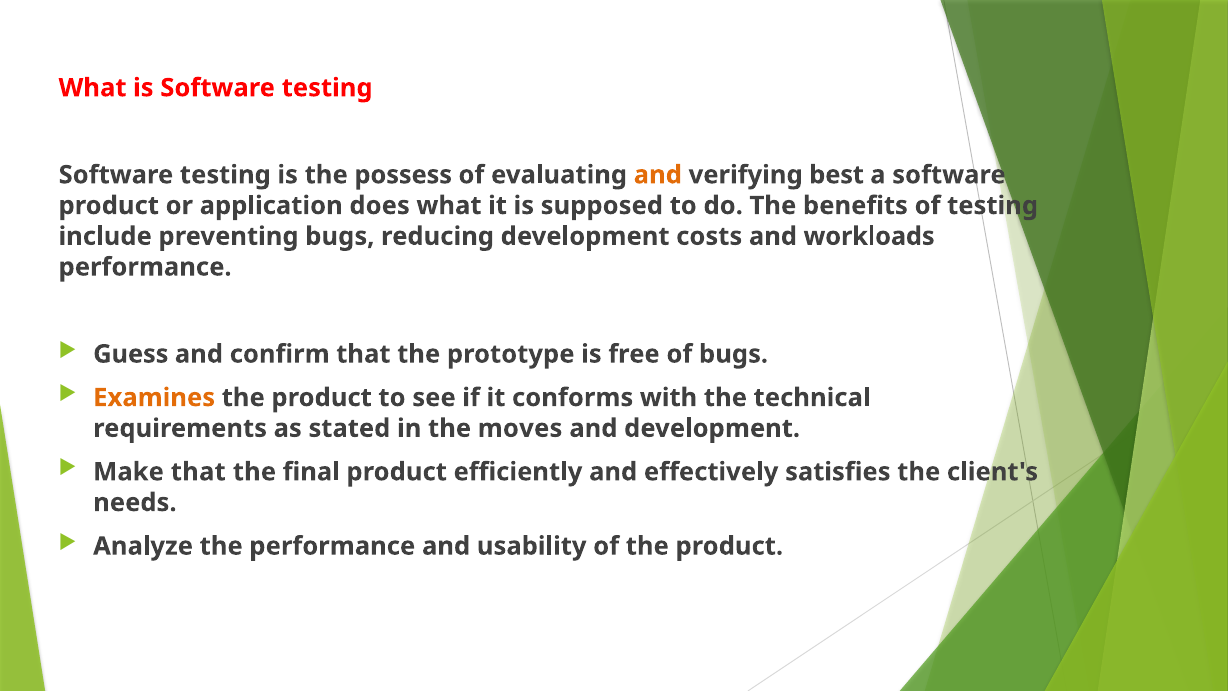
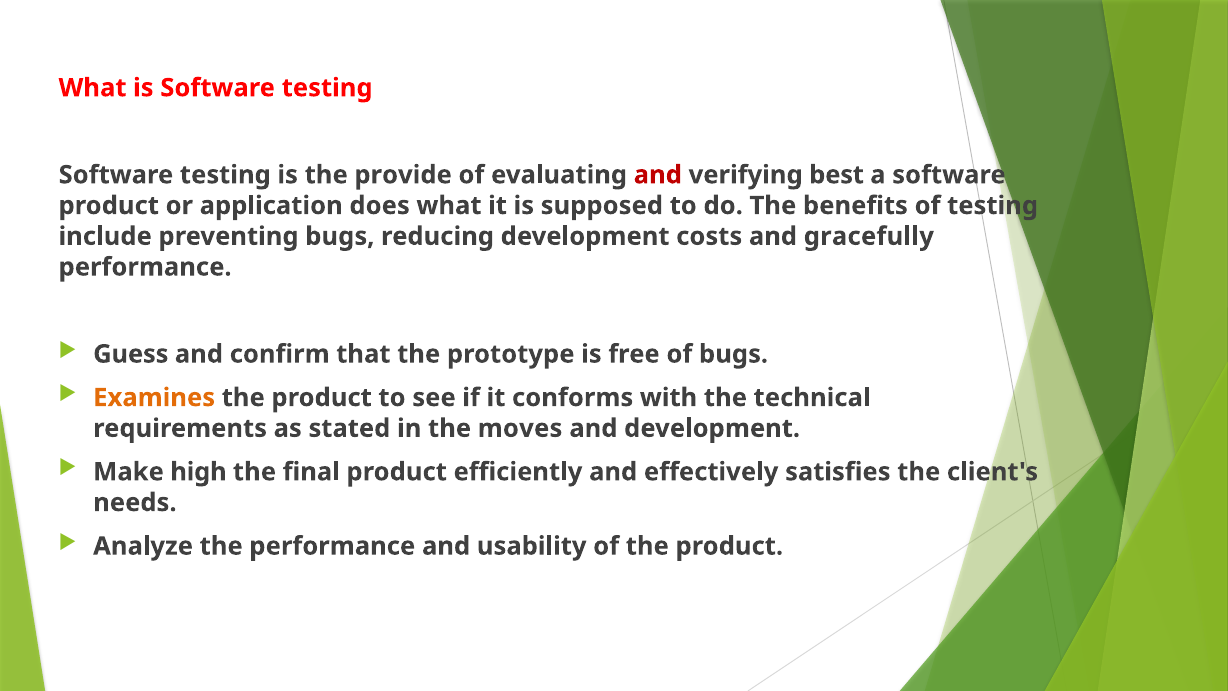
possess: possess -> provide (403, 175)
and colour: orange -> red (658, 175)
workloads: workloads -> gracefully (869, 236)
Make that: that -> high (198, 472)
